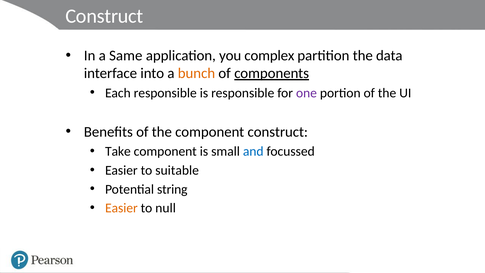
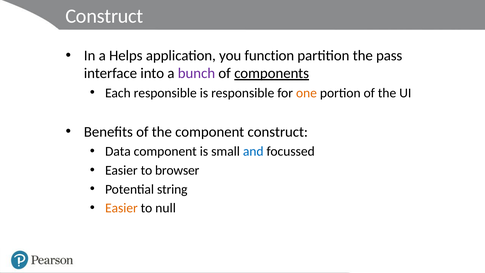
Same: Same -> Helps (126, 56)
complex: complex -> function (269, 56)
data: data -> pass (389, 56)
bunch colour: orange -> purple (196, 73)
one colour: purple -> orange (306, 93)
Take: Take -> Data (118, 151)
suitable: suitable -> browser (177, 170)
